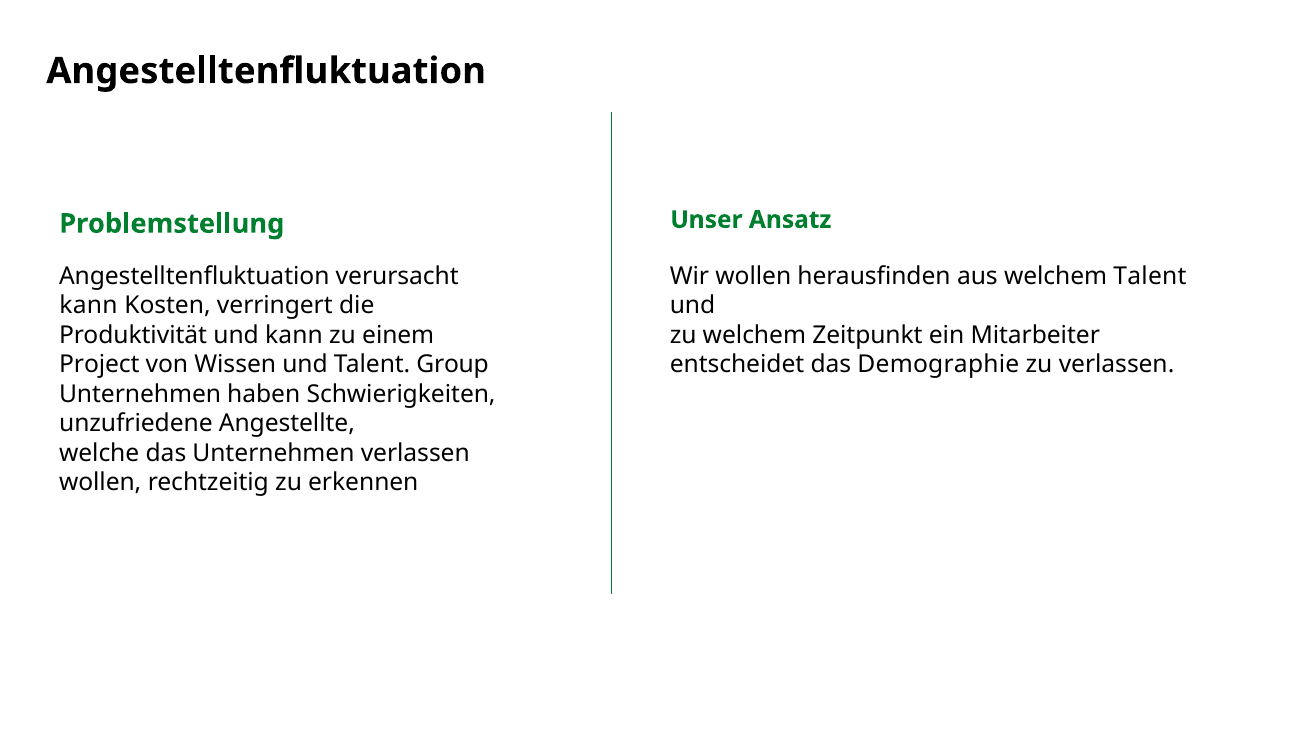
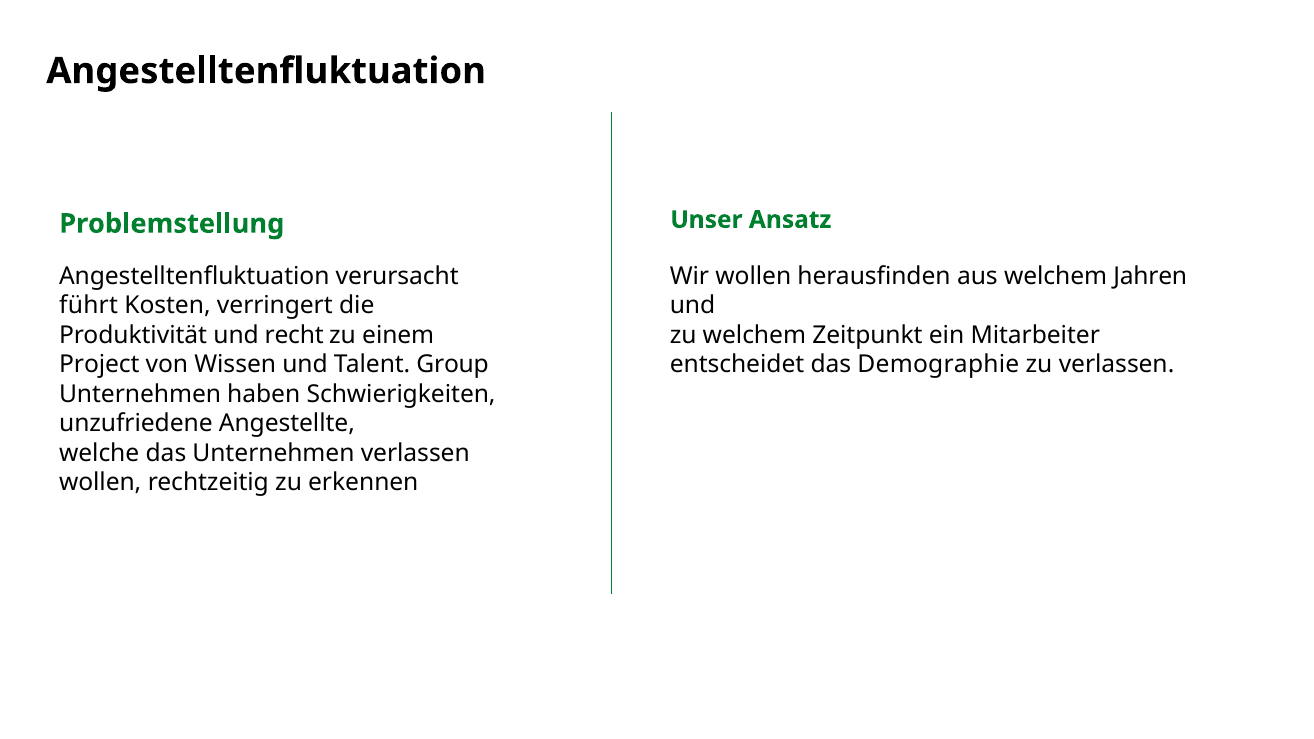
welchem Talent: Talent -> Jahren (1150, 276)
kann: kann -> führt (89, 306)
und kann: kann -> recht (294, 335)
